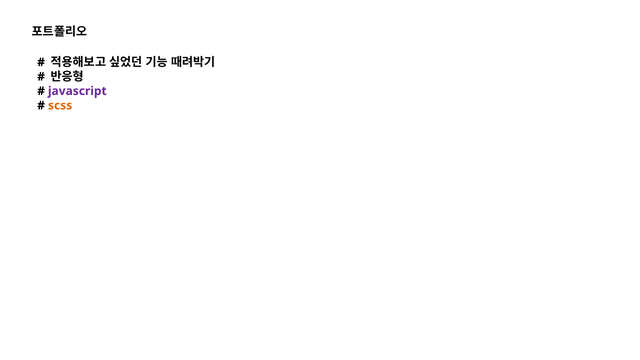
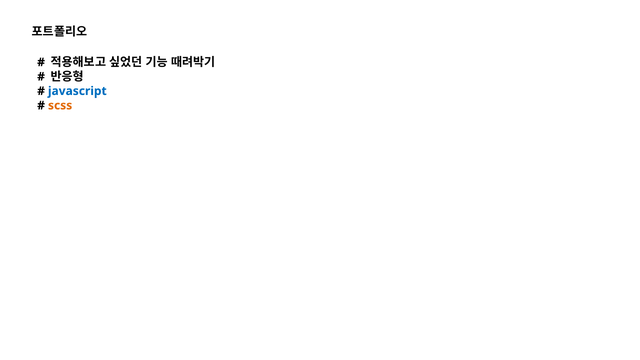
javascript colour: purple -> blue (77, 91)
